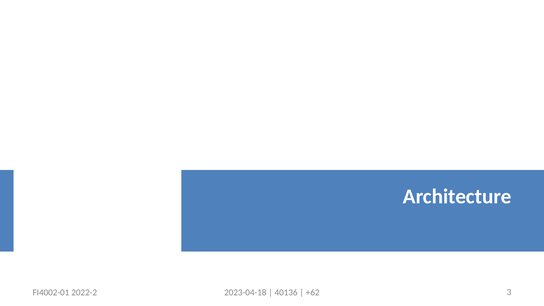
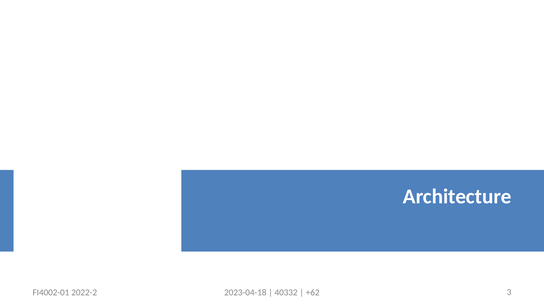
40136: 40136 -> 40332 (286, 292)
